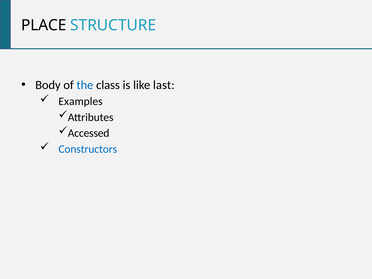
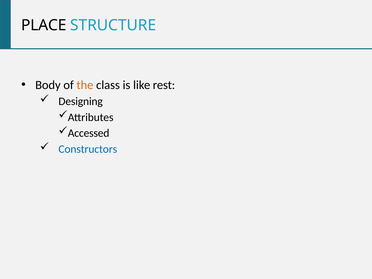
the colour: blue -> orange (85, 85)
last: last -> rest (164, 85)
Examples: Examples -> Designing (81, 101)
